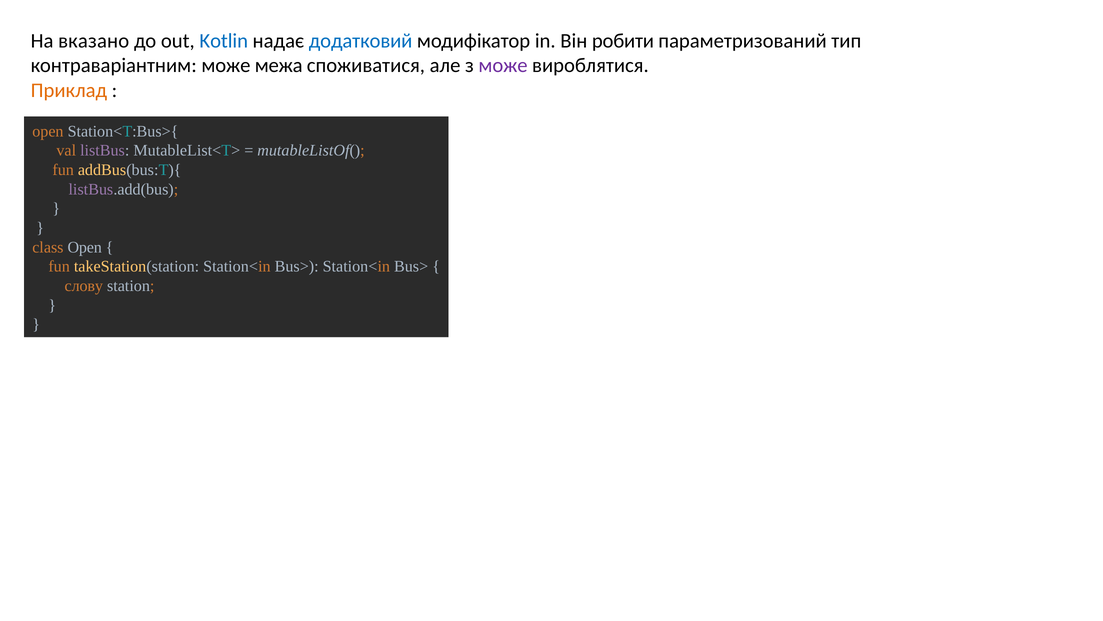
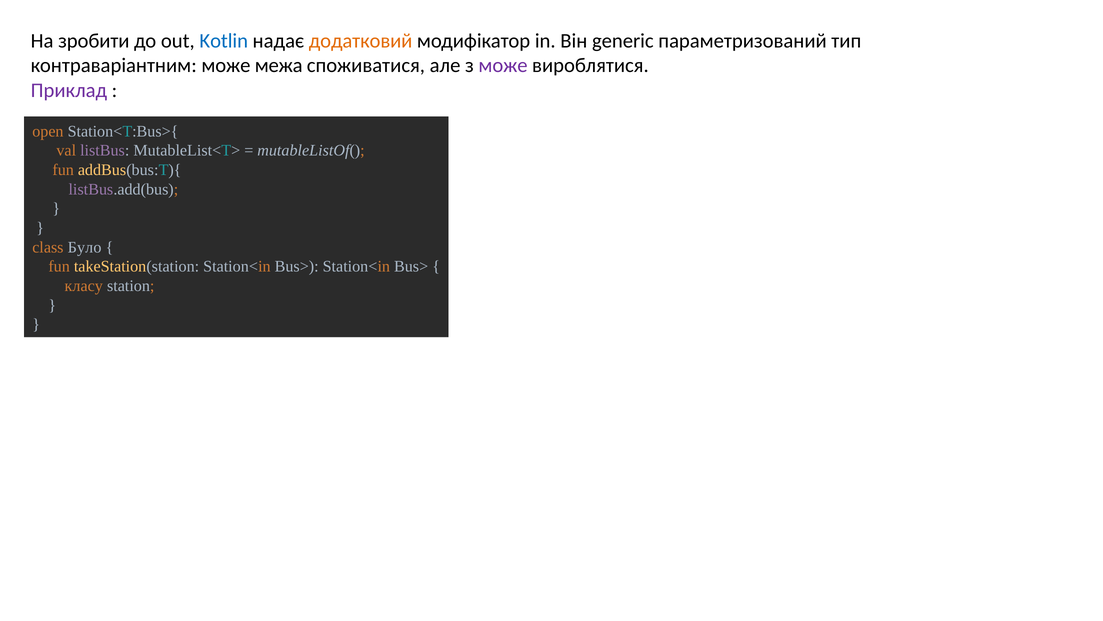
вказано: вказано -> зробити (94, 41)
додатковий colour: blue -> orange (361, 41)
робити: робити -> generic (623, 41)
Приклад colour: orange -> purple (69, 90)
class Open: Open -> Було (85, 247)
слову: слову -> класу (84, 286)
